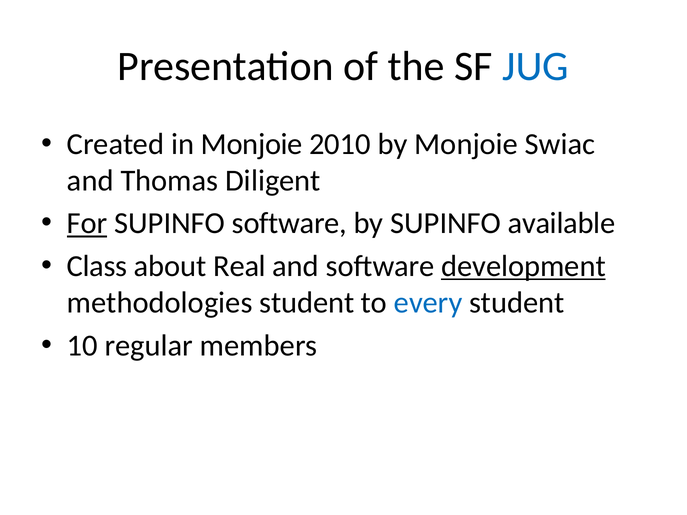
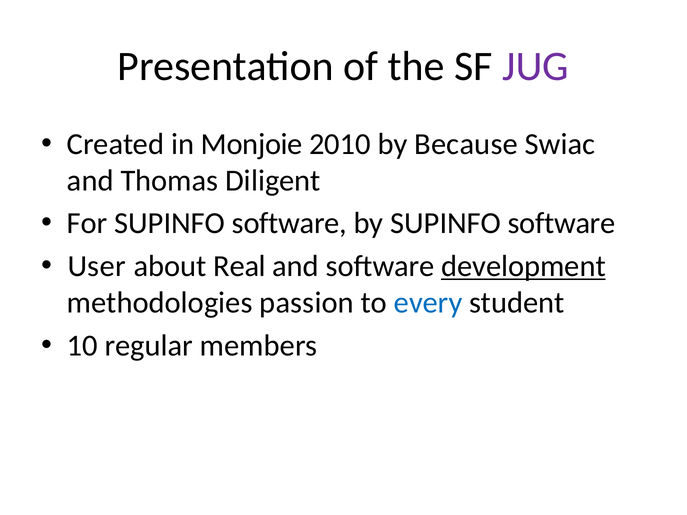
JUG colour: blue -> purple (536, 67)
by Monjoie: Monjoie -> Because (466, 144)
For underline: present -> none (87, 224)
by SUPINFO available: available -> software (562, 224)
Class: Class -> User (97, 266)
methodologies student: student -> passion (307, 303)
